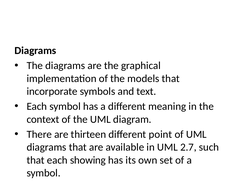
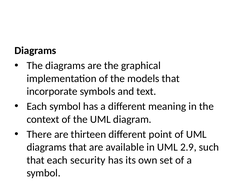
2.7: 2.7 -> 2.9 (188, 148)
showing: showing -> security (88, 161)
